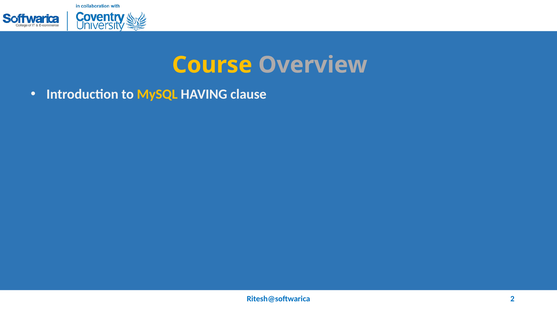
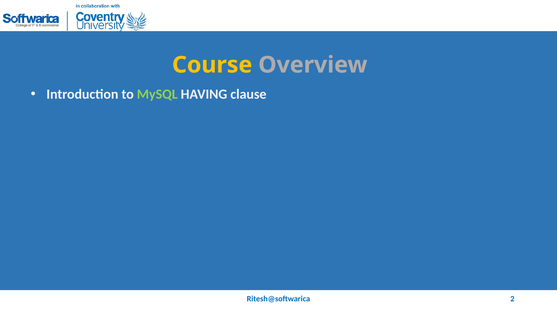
MySQL colour: yellow -> light green (157, 94)
